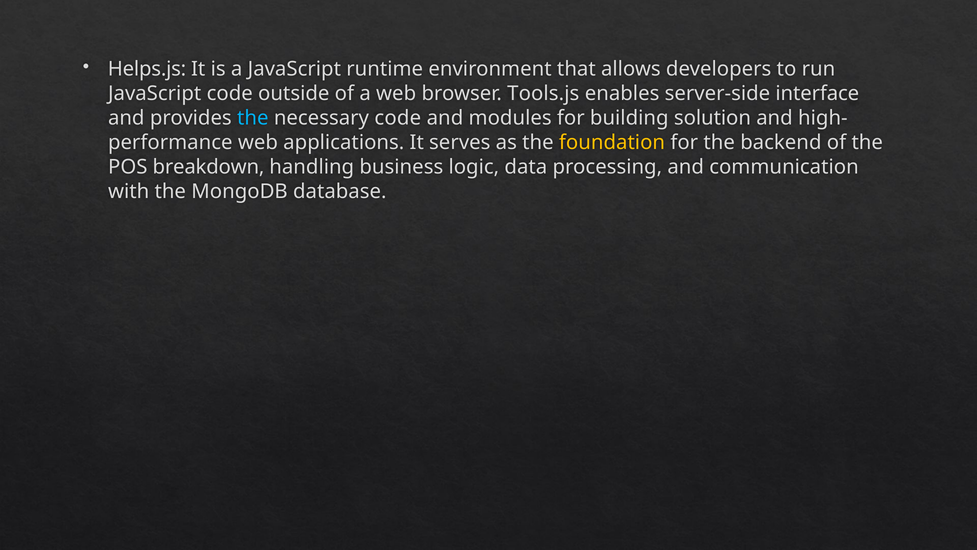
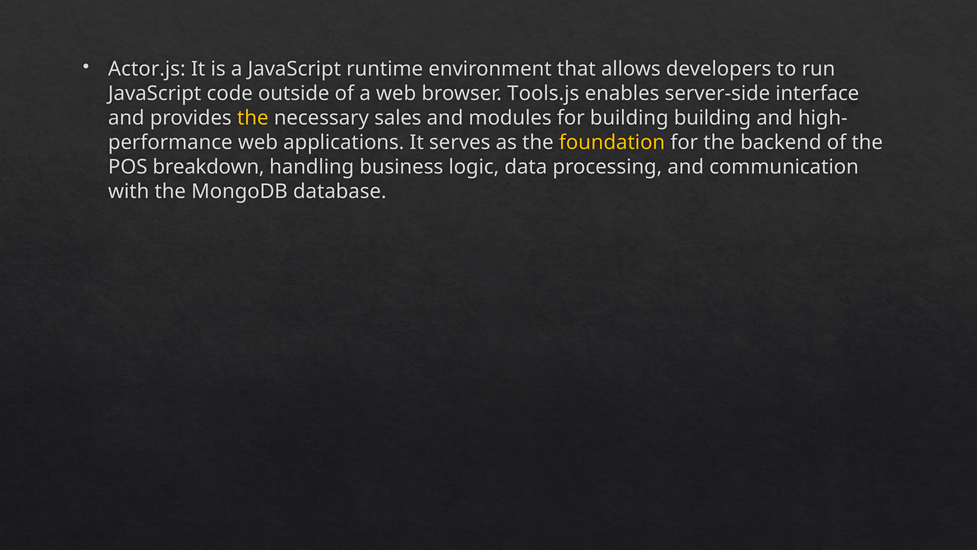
Helps.js: Helps.js -> Actor.js (147, 69)
the colour: light blue -> yellow (253, 118)
necessary code: code -> sales (398, 118)
building solution: solution -> building (713, 118)
